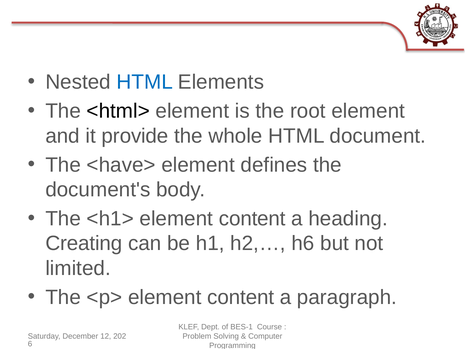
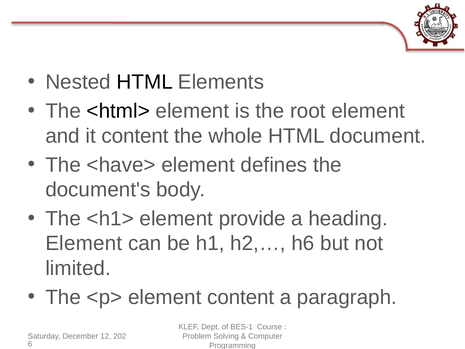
HTML colour: blue -> black (145, 82)
it provide: provide -> content (135, 136)
<h1> element content: content -> provide (252, 218)
Creating: Creating -> Element (84, 243)
